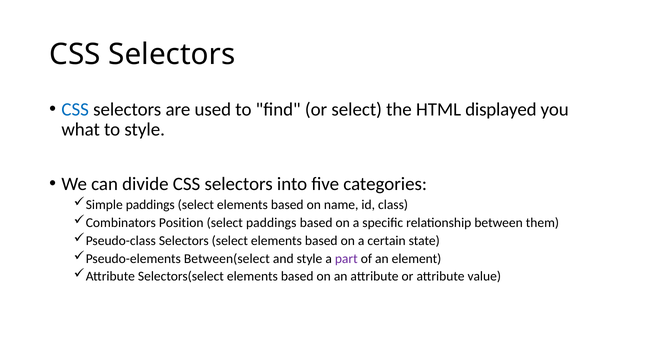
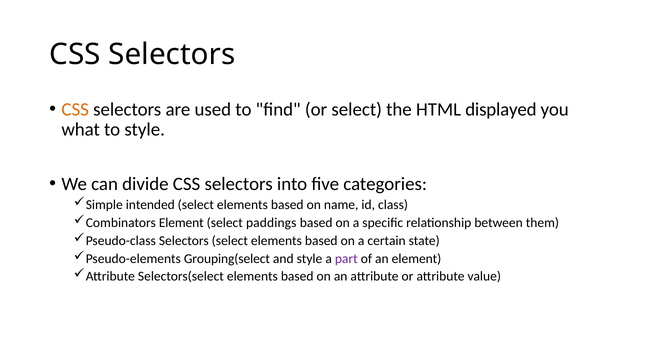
CSS colour: blue -> orange (75, 109)
Simple paddings: paddings -> intended (150, 205)
Combinators Position: Position -> Element (181, 223)
Between(select: Between(select -> Grouping(select (227, 259)
